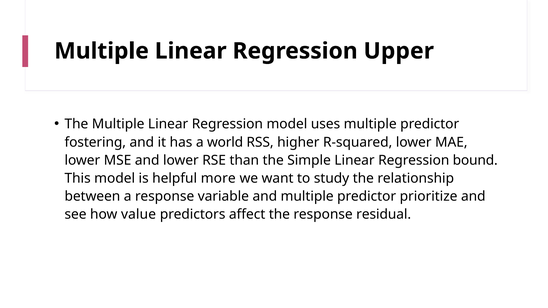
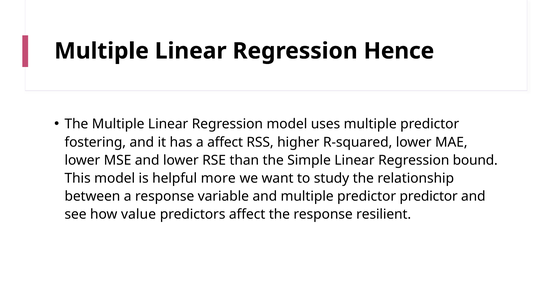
Upper: Upper -> Hence (399, 51)
a world: world -> affect (225, 142)
predictor prioritize: prioritize -> predictor (429, 197)
residual: residual -> resilient (384, 215)
